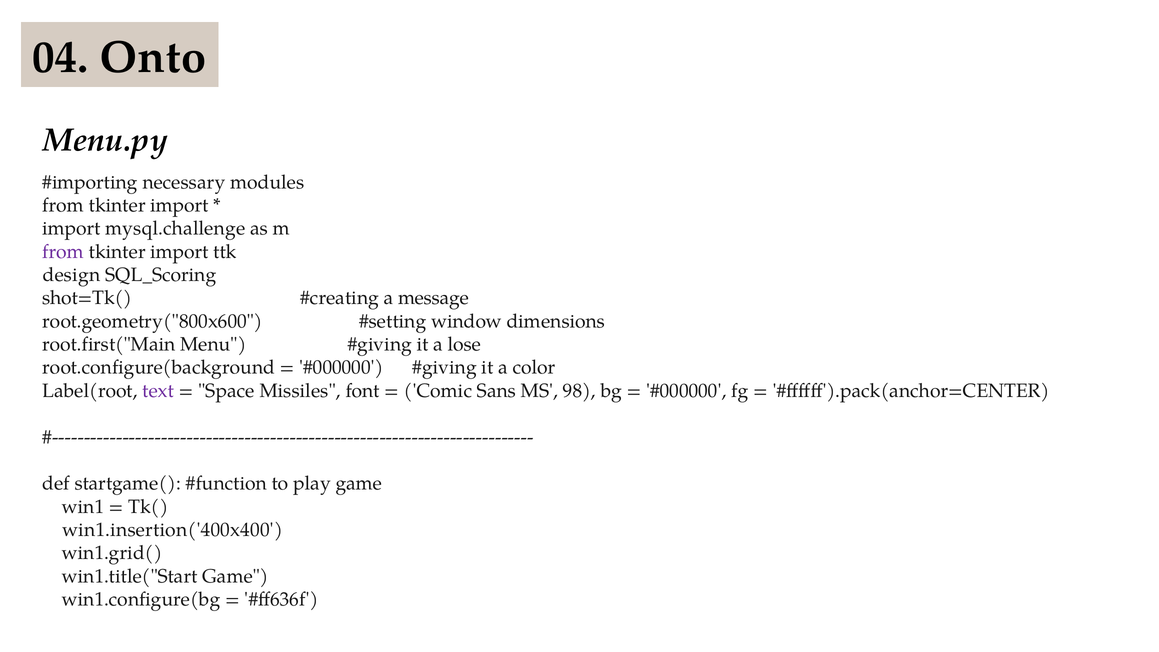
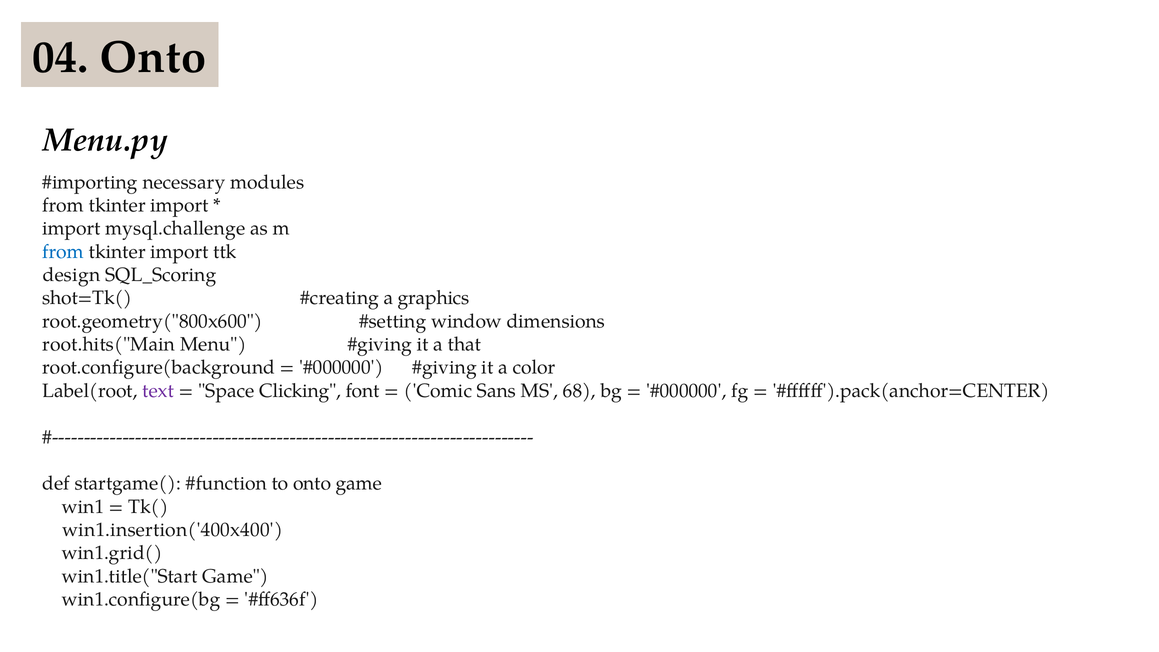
from colour: purple -> blue (63, 252)
message: message -> graphics (434, 298)
root.first("Main: root.first("Main -> root.hits("Main (109, 344)
lose: lose -> that (464, 344)
Missiles: Missiles -> Clicking (300, 391)
98: 98 -> 68 (579, 391)
to play: play -> onto (312, 483)
